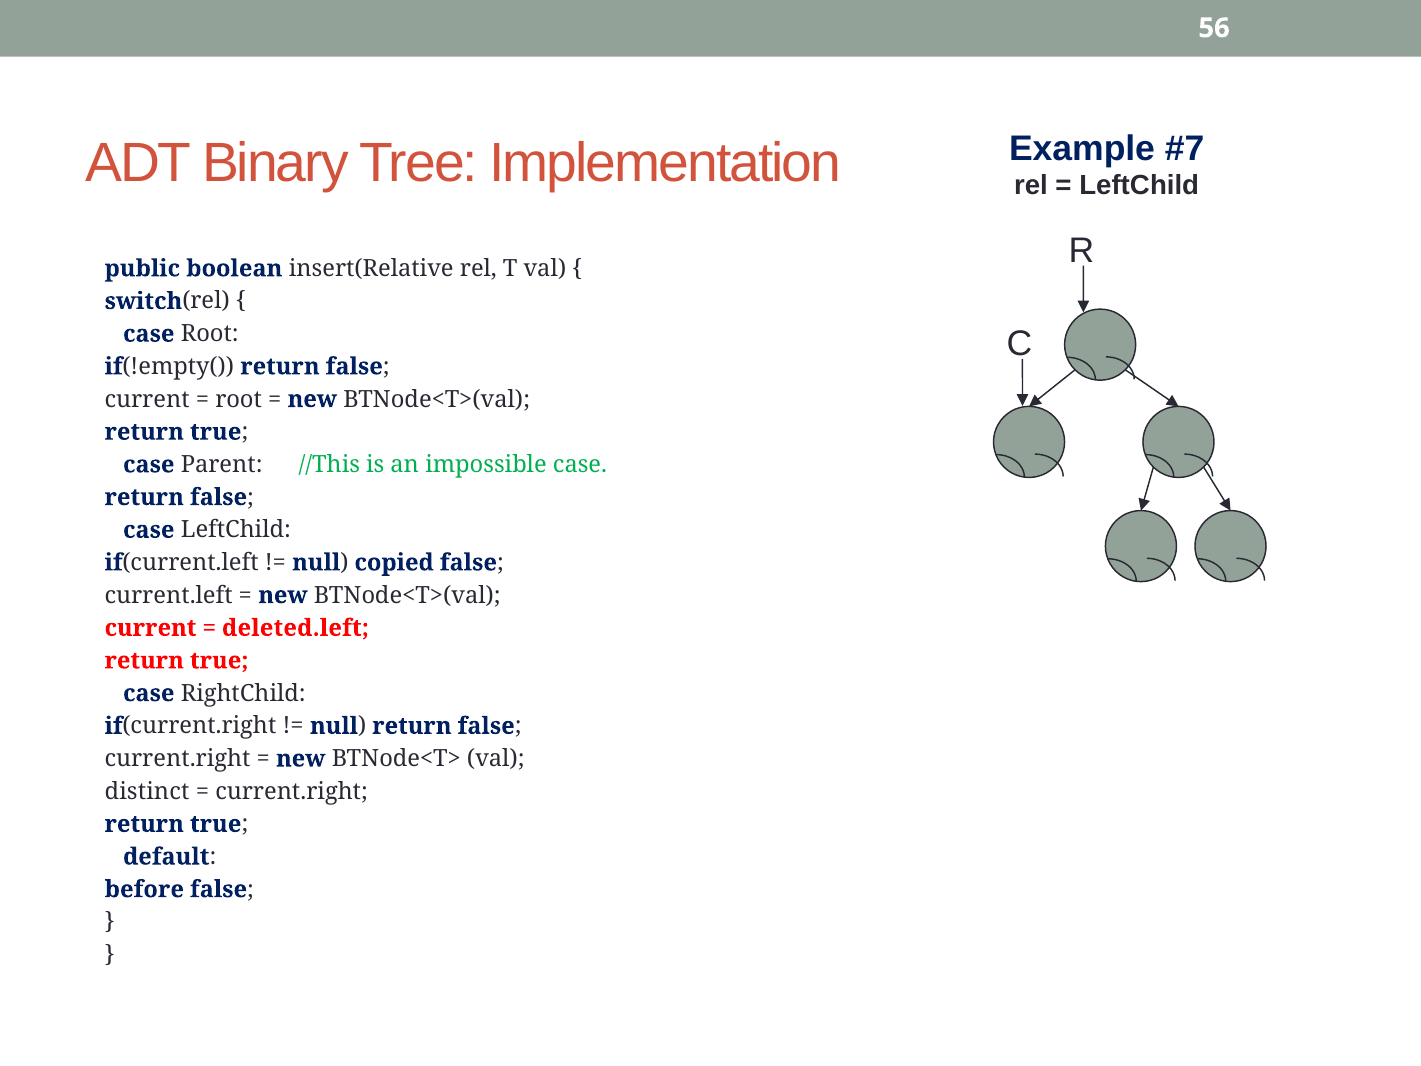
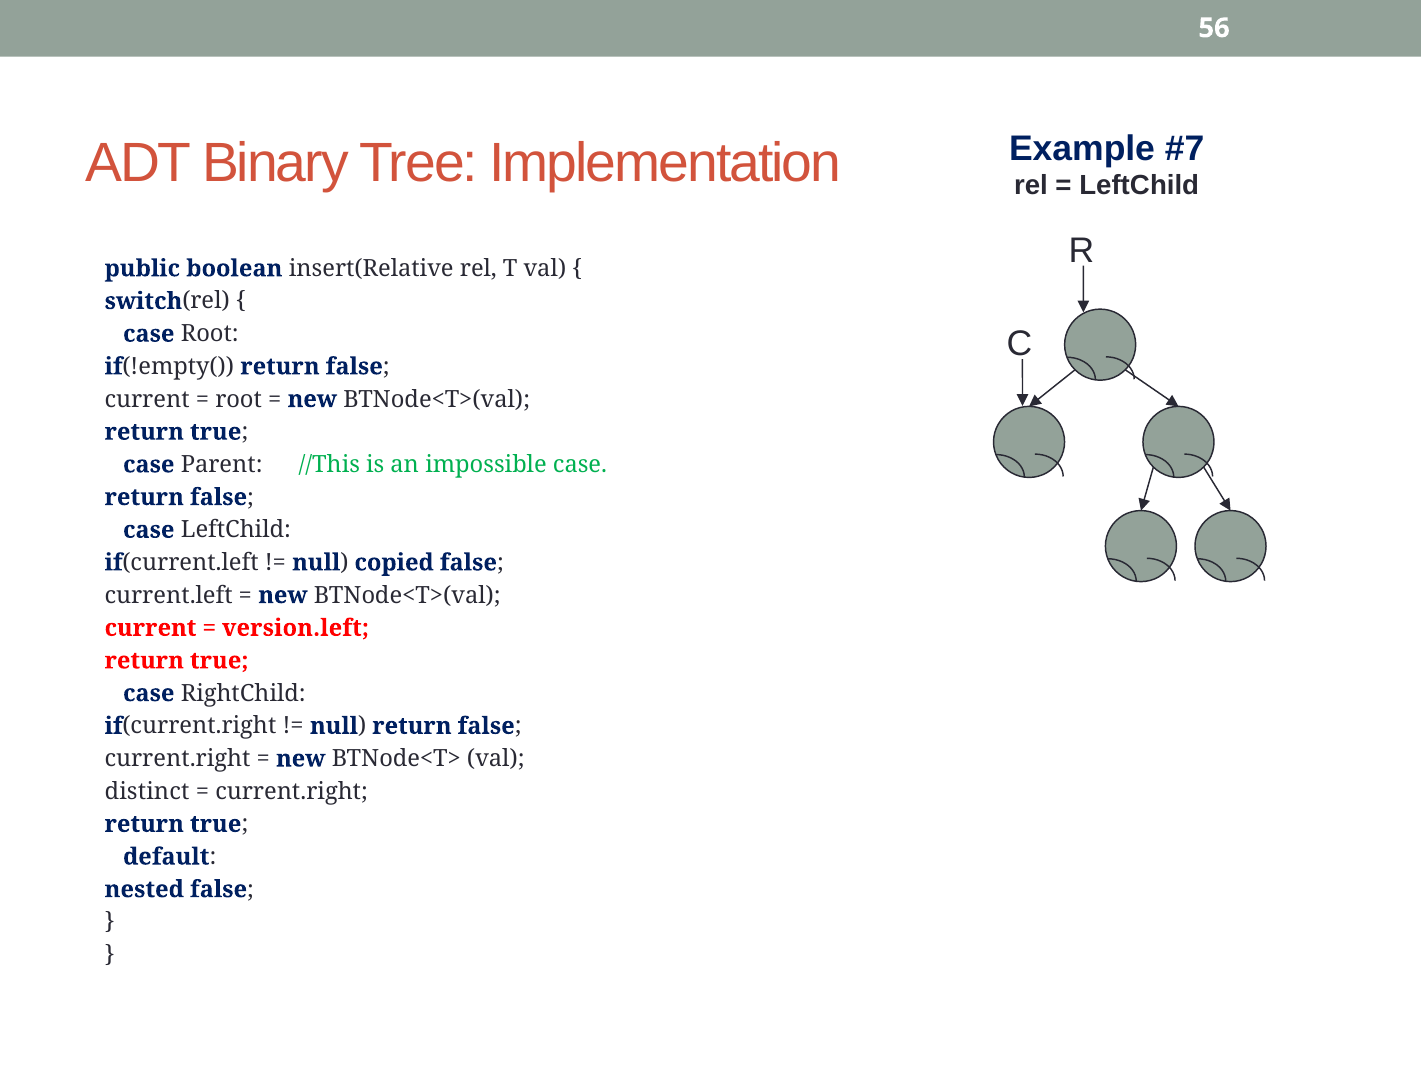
deleted.left: deleted.left -> version.left (295, 628)
before: before -> nested (144, 889)
